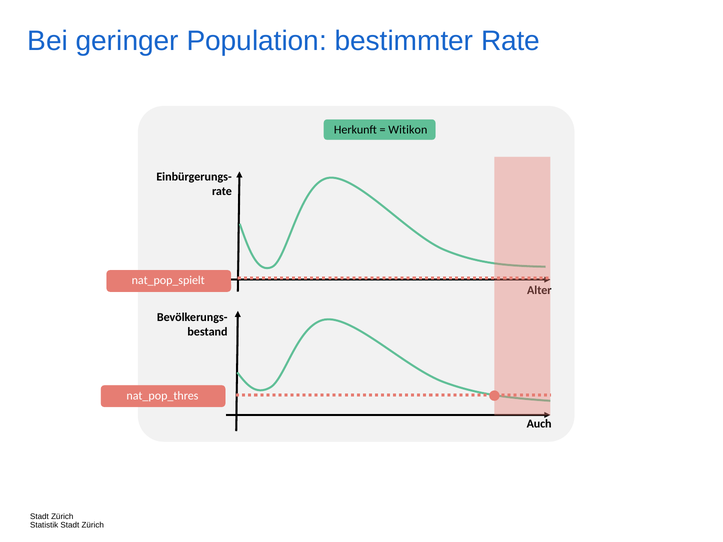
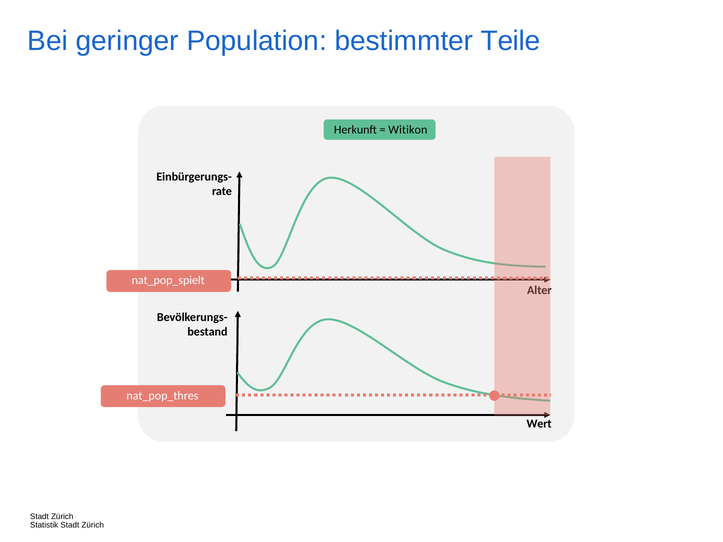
bestimmter Rate: Rate -> Teile (511, 41)
Auch: Auch -> Wert (539, 424)
